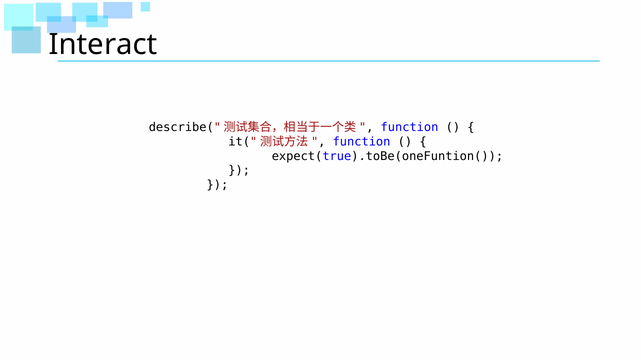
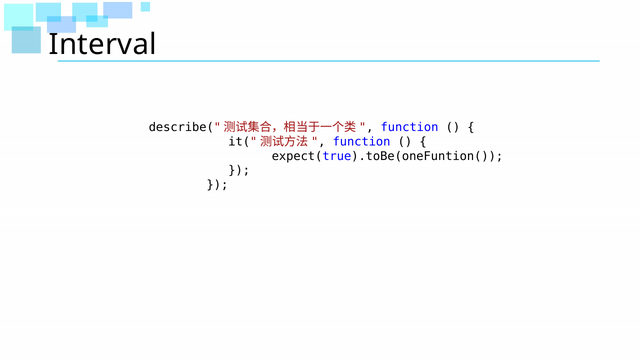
Interact: Interact -> Interval (103, 45)
